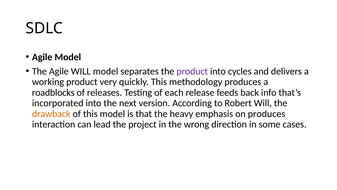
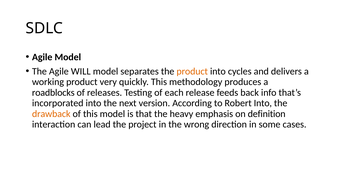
product colour: purple -> orange (192, 71)
Robert Will: Will -> Into (263, 103)
on produces: produces -> definition (267, 114)
